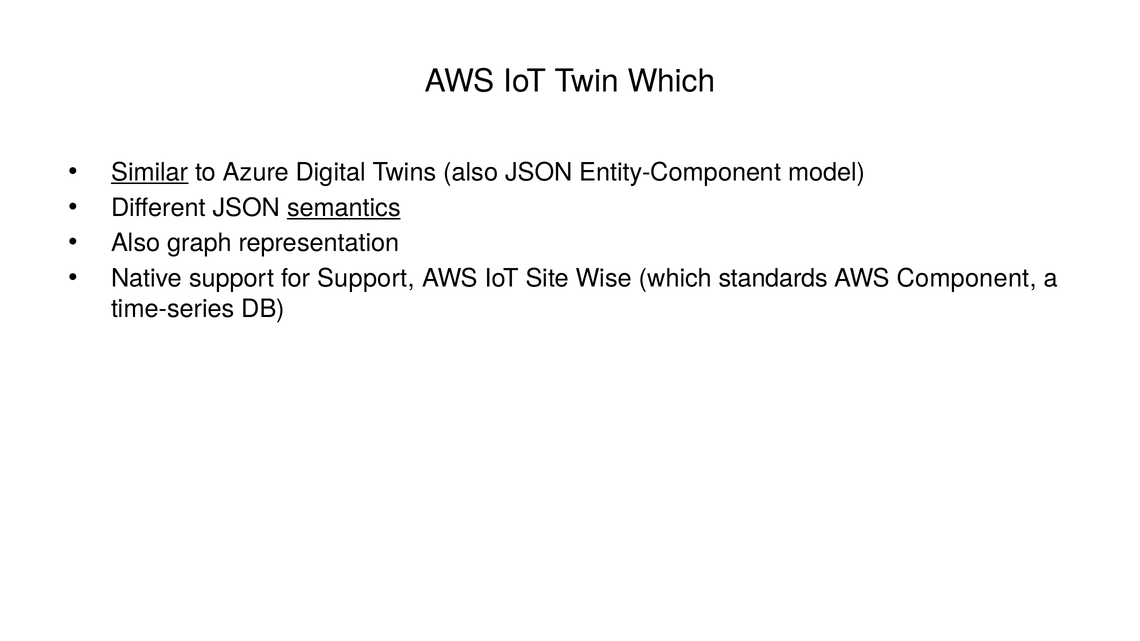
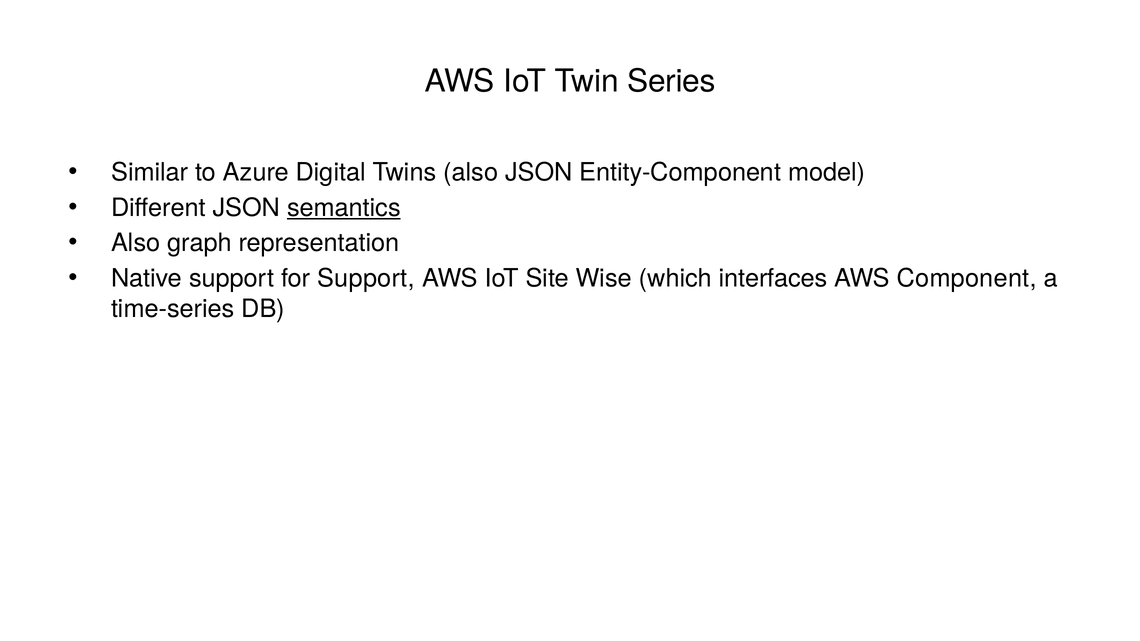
Twin Which: Which -> Series (671, 81)
Similar underline: present -> none (150, 172)
standards: standards -> interfaces (773, 279)
